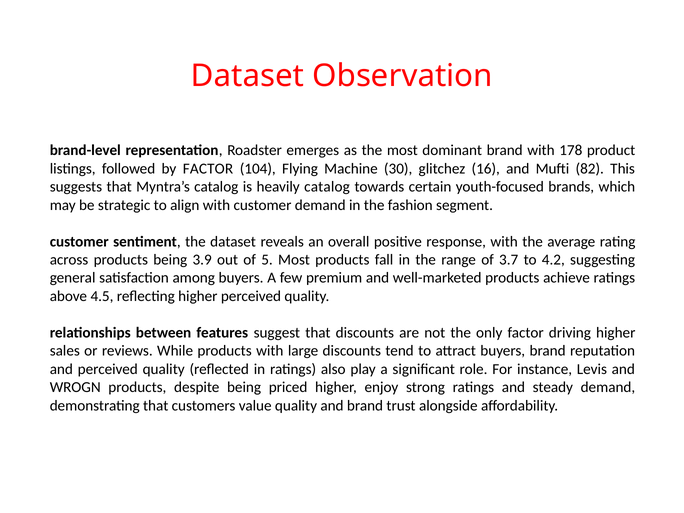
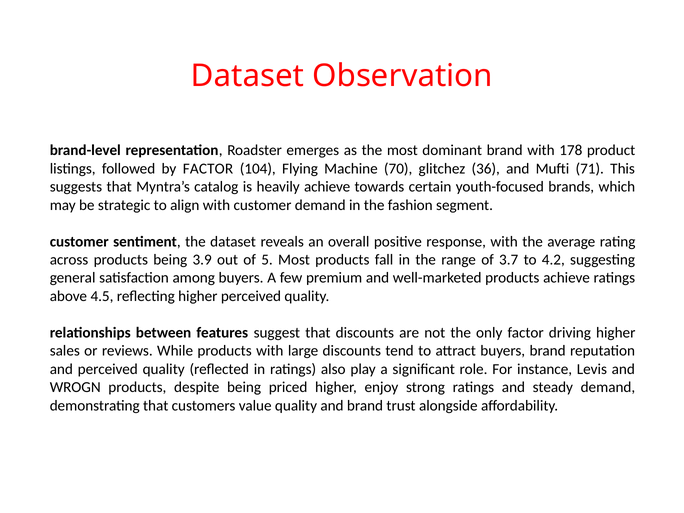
30: 30 -> 70 (398, 169)
16: 16 -> 36 (486, 169)
82: 82 -> 71 (590, 169)
heavily catalog: catalog -> achieve (327, 187)
